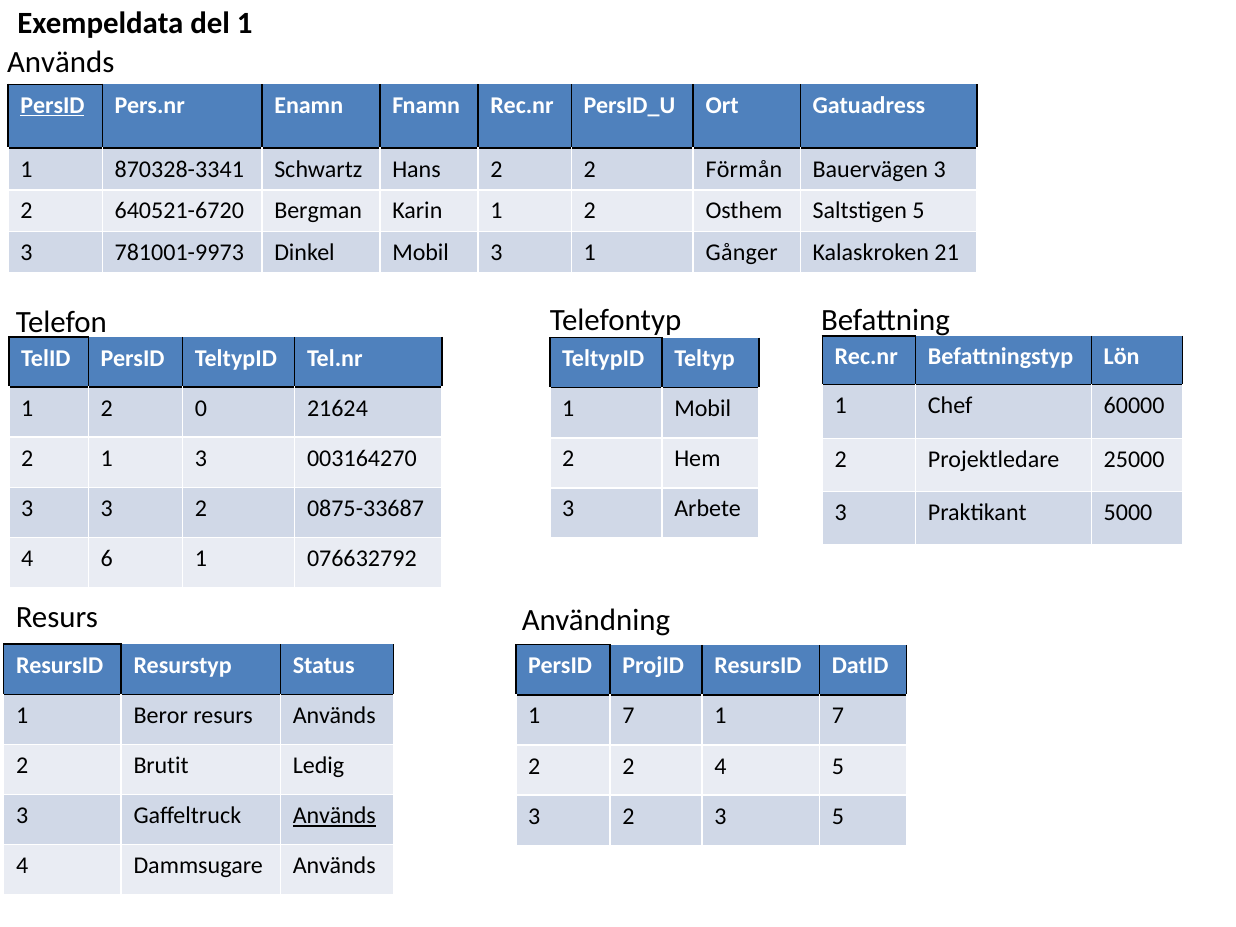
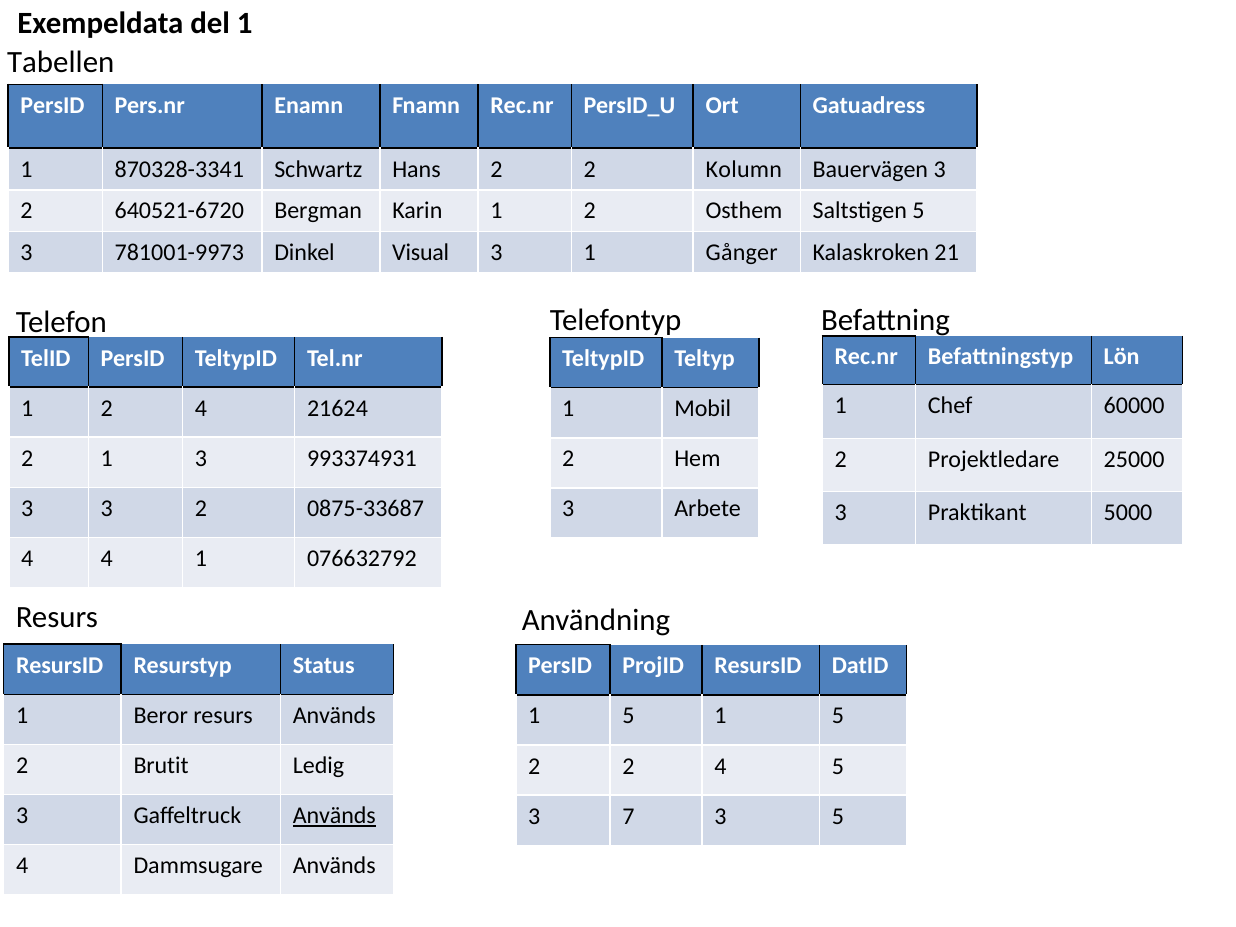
Används: Används -> Tabellen (61, 62)
PersID underline: present -> none (52, 105)
Förmån: Förmån -> Kolumn (744, 169)
Dinkel Mobil: Mobil -> Visual (421, 253)
1 2 0: 0 -> 4 (201, 408)
003164270: 003164270 -> 993374931 (362, 458)
4 6: 6 -> 4 (107, 559)
7: 7 -> 5 (628, 716)
7: 7 -> 5 (838, 716)
2: 2 -> 7 (628, 816)
